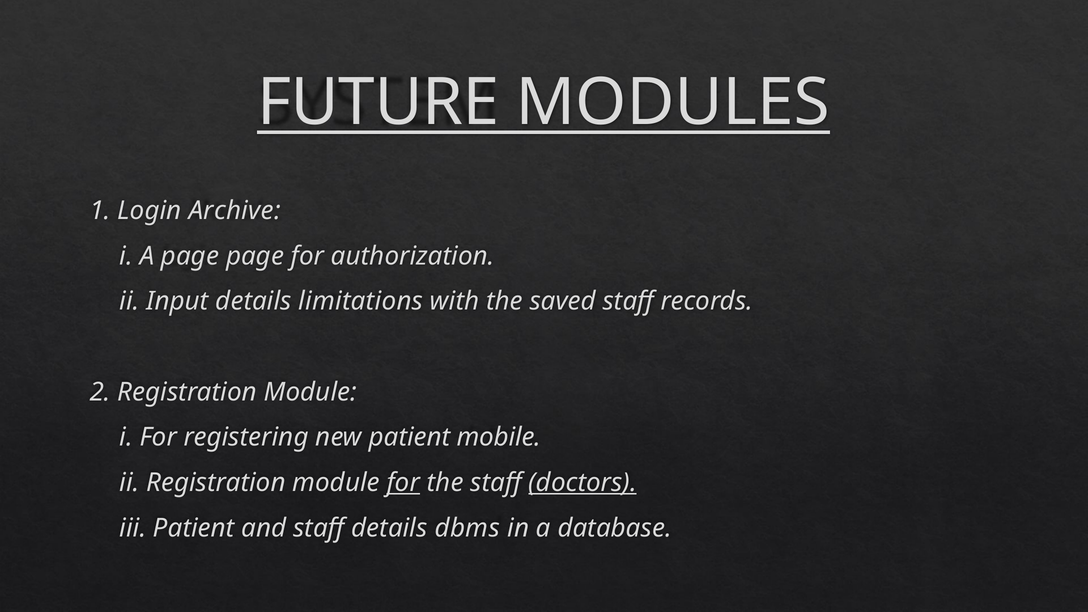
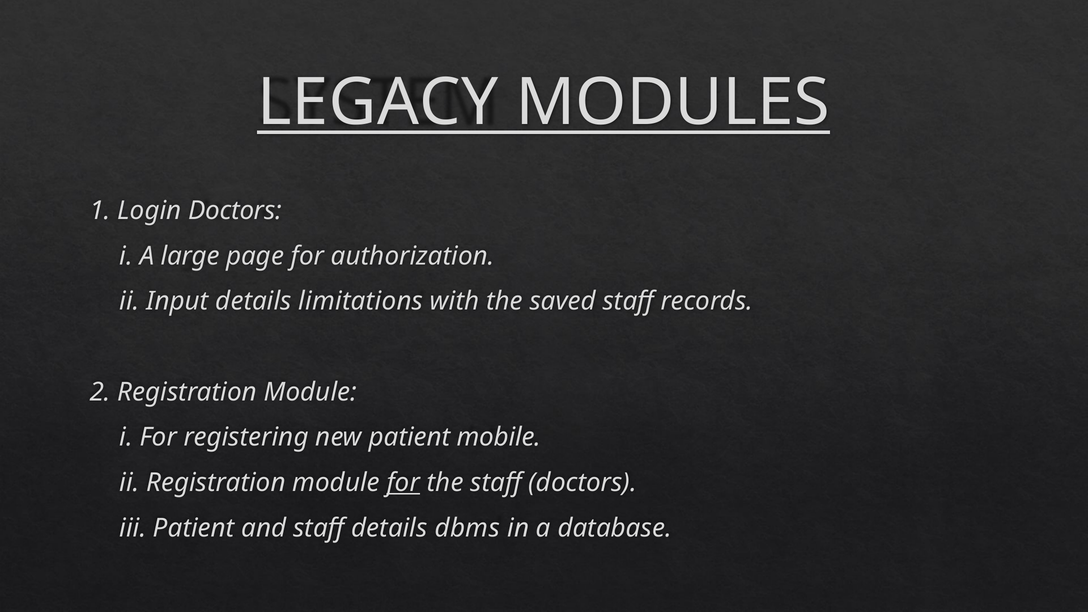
FUTURE: FUTURE -> LEGACY (378, 102)
Login Archive: Archive -> Doctors (235, 211)
A page: page -> large (190, 256)
doctors underline: present -> none (583, 483)
